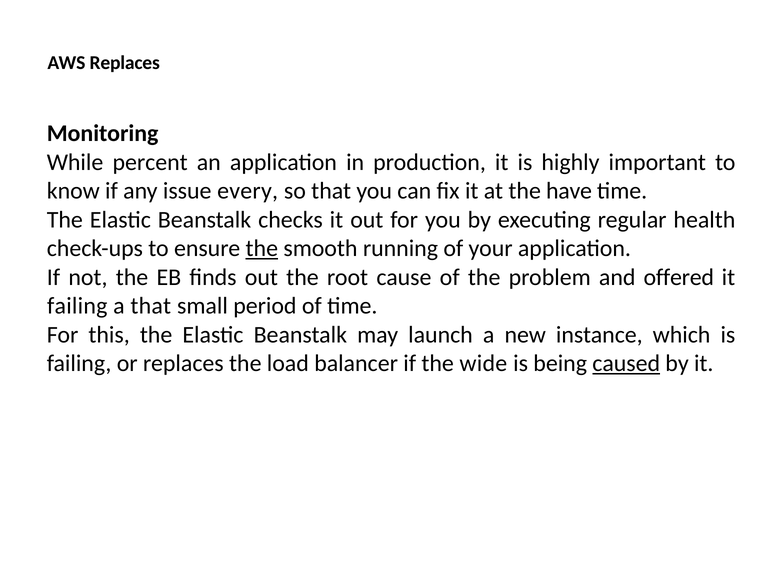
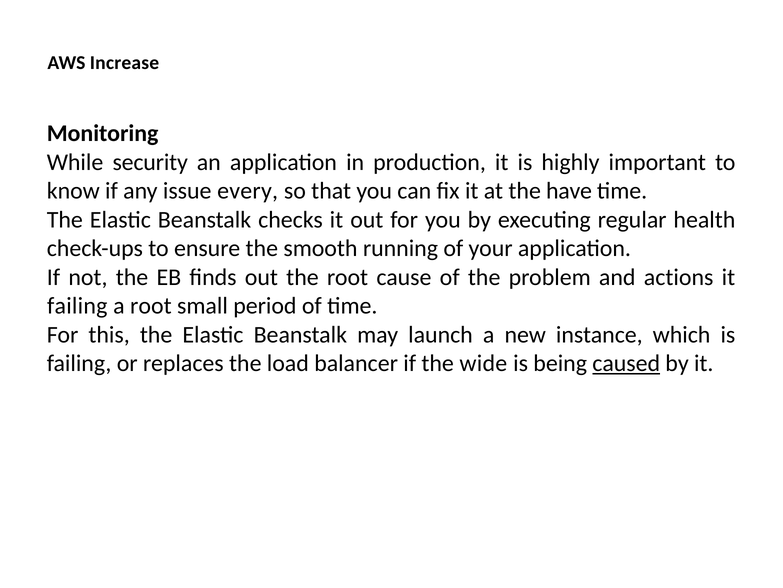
AWS Replaces: Replaces -> Increase (124, 63)
percent: percent -> security (150, 162)
the underline: present -> none (262, 248)
offered: offered -> actions (679, 277)
a that: that -> root (151, 306)
